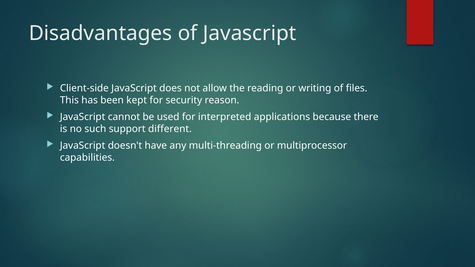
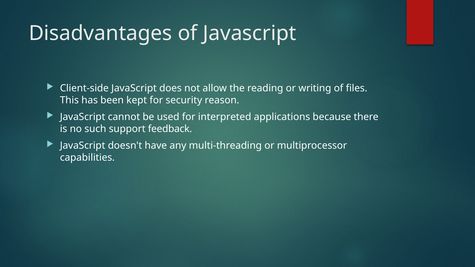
different: different -> feedback (170, 129)
